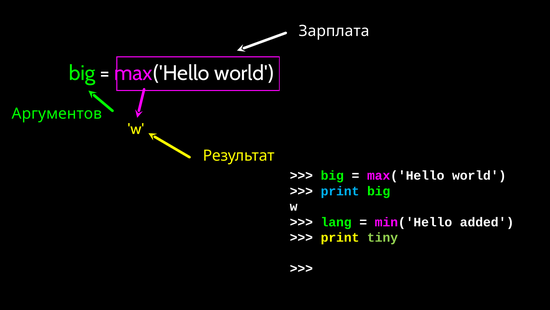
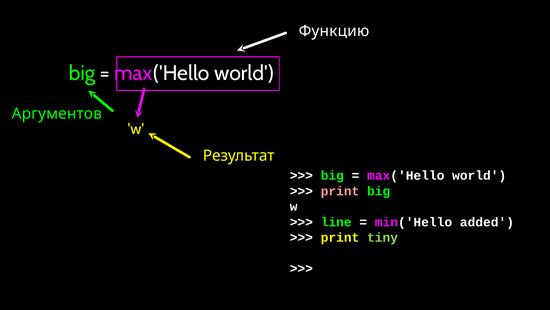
Зарплата: Зарплата -> Функцию (334, 31)
print colour: light blue -> pink (340, 191)
lang: lang -> line (336, 222)
